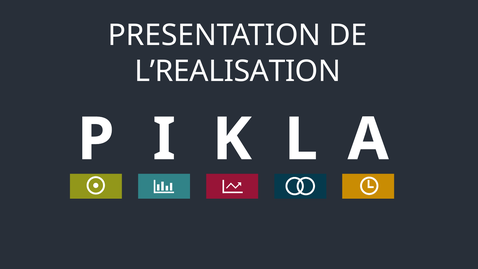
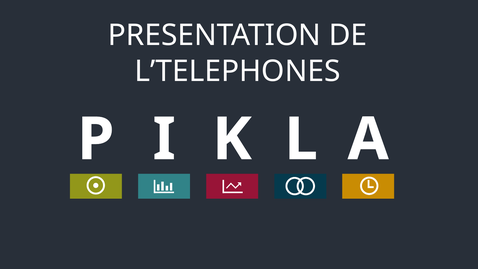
L’REALISATION: L’REALISATION -> L’TELEPHONES (237, 71)
